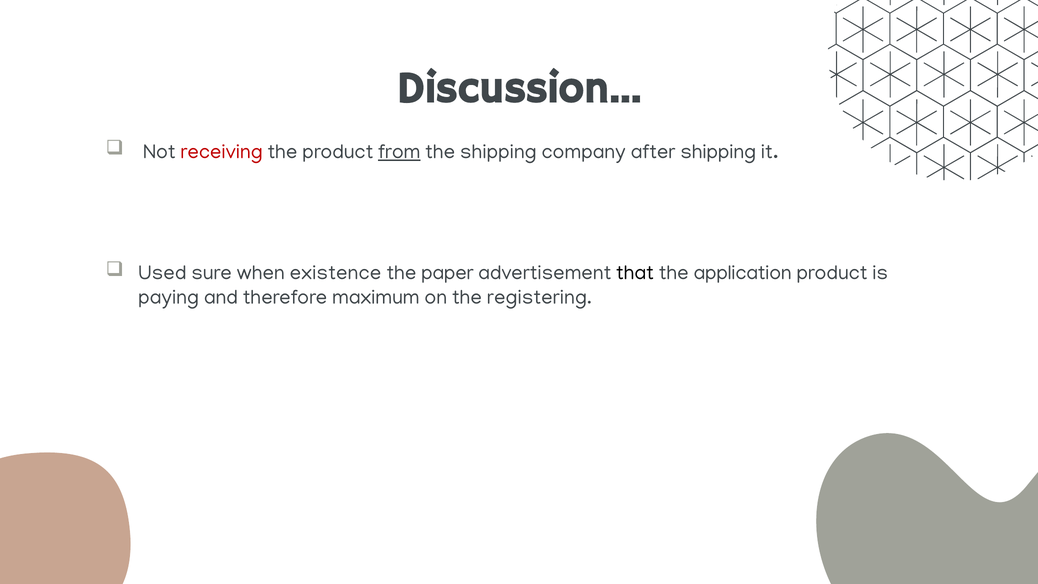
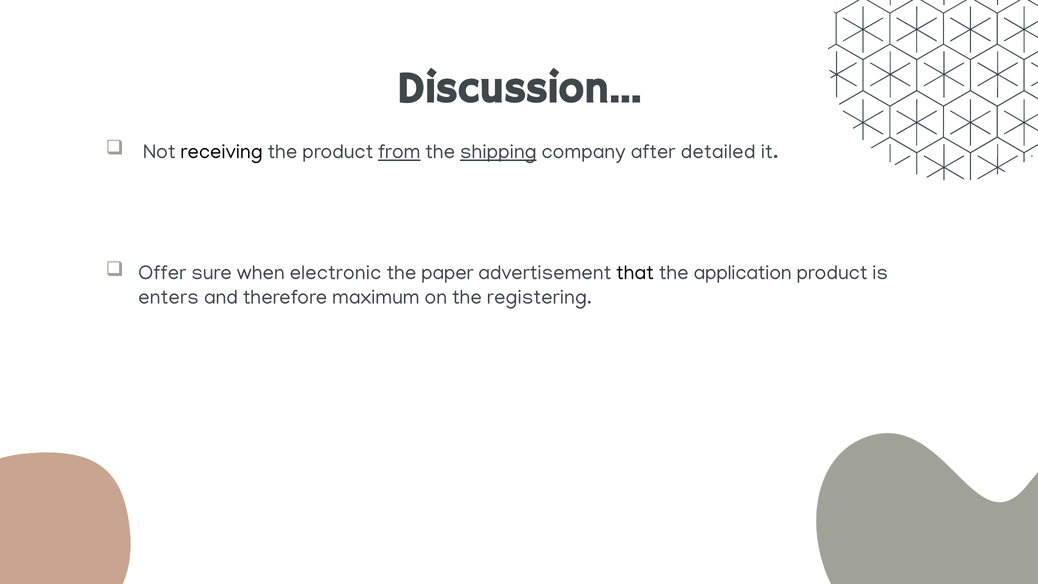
receiving colour: red -> black (222, 151)
shipping underline: none -> present (498, 151)
after shipping: shipping -> detailed (718, 151)
Used: Used -> Offer (162, 273)
existence: existence -> electronic (335, 273)
paying: paying -> enters (168, 297)
